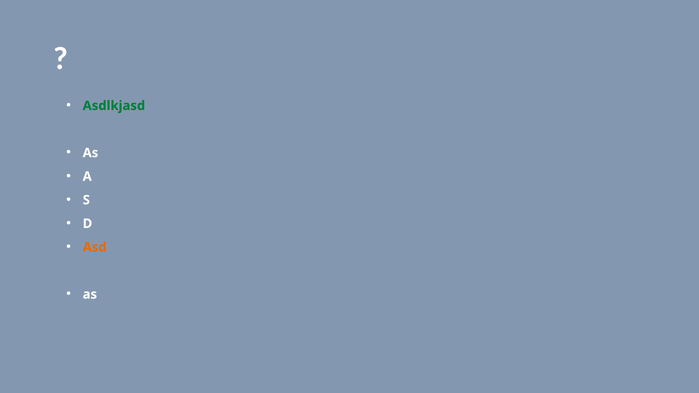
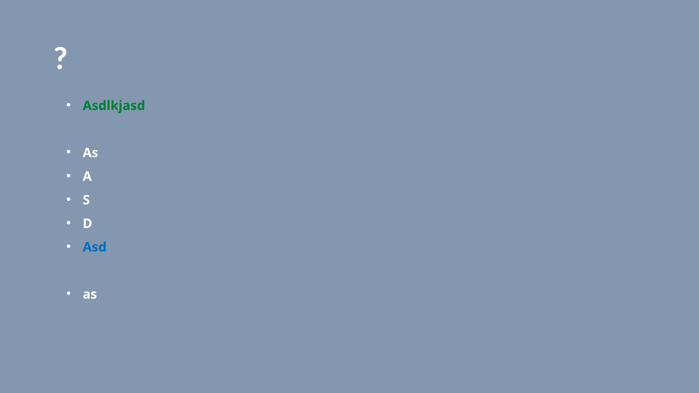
Asd colour: orange -> blue (95, 247)
